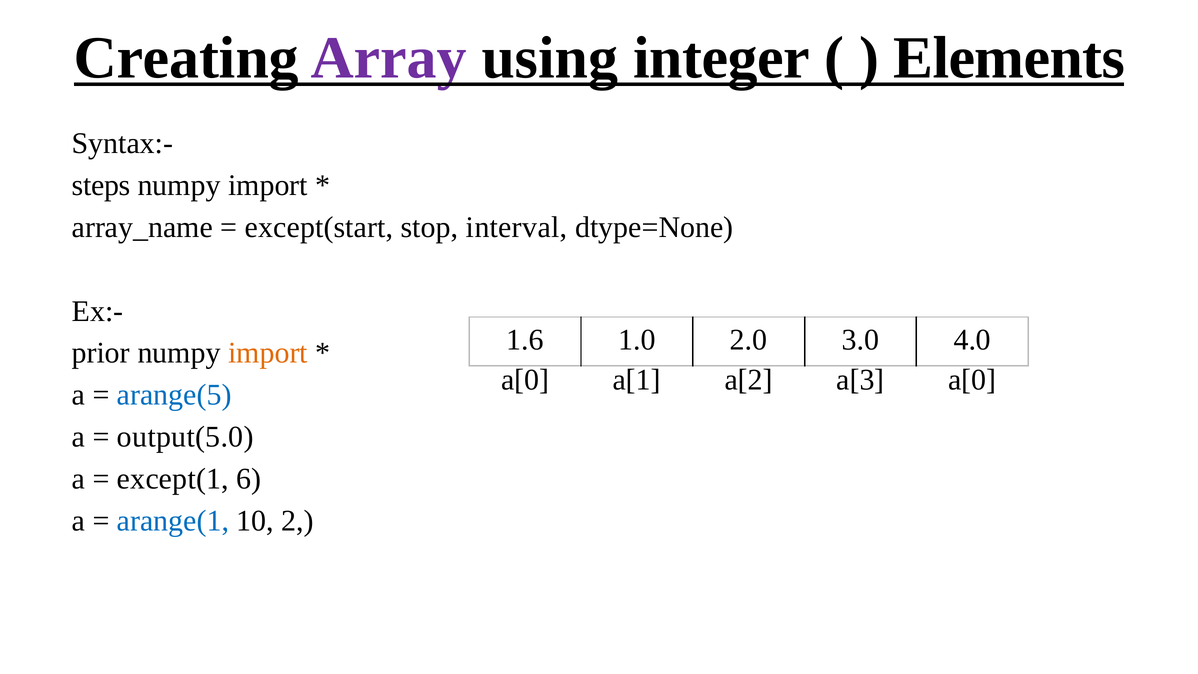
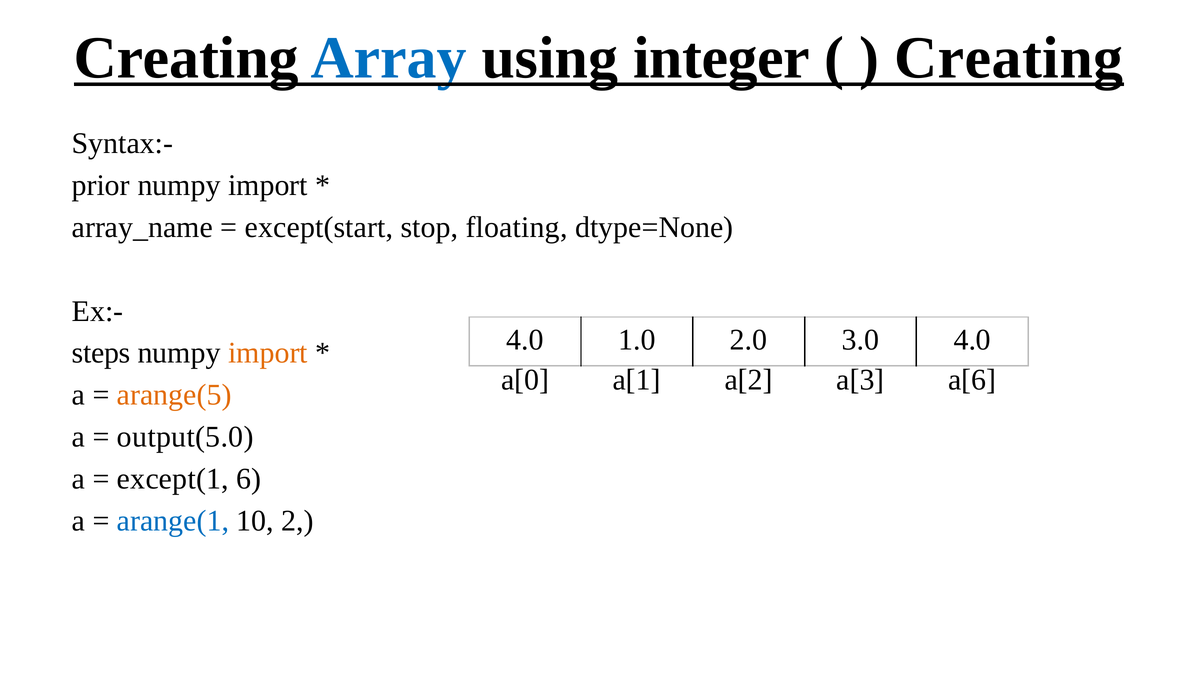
Array colour: purple -> blue (389, 58)
Elements: Elements -> Creating (1009, 58)
steps: steps -> prior (101, 185)
interval: interval -> floating (517, 227)
1.6: 1.6 -> 4.0 (525, 340)
prior: prior -> steps (101, 353)
a[3 a[0: a[0 -> a[6 (972, 380)
arange(5 colour: blue -> orange (174, 395)
